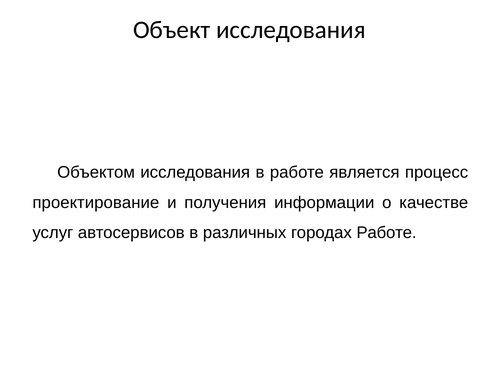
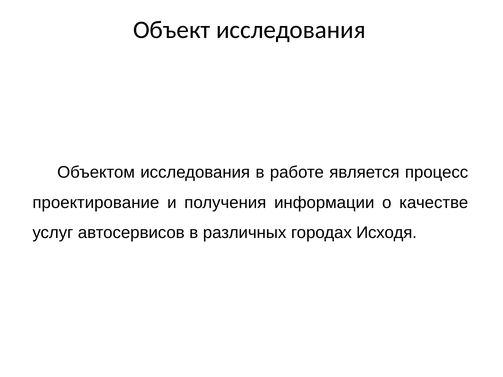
городах Работе: Работе -> Исходя (387, 233)
